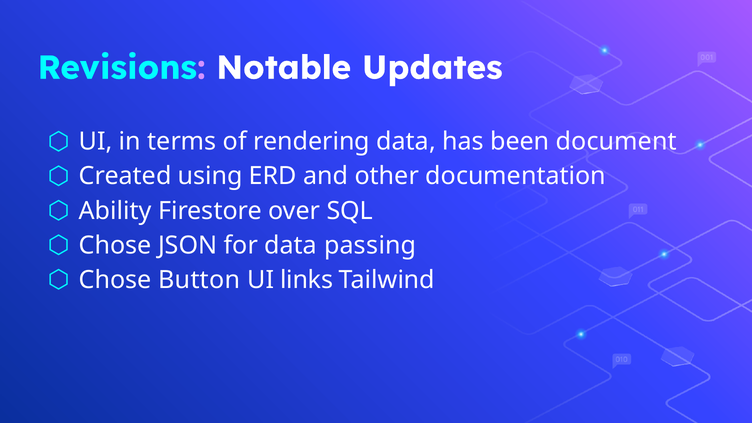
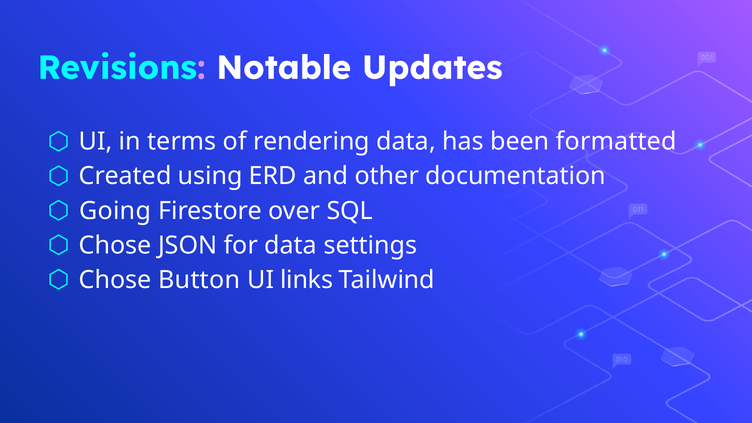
document: document -> formatted (616, 142)
Ability: Ability -> Going (115, 211)
passing: passing -> settings (370, 245)
